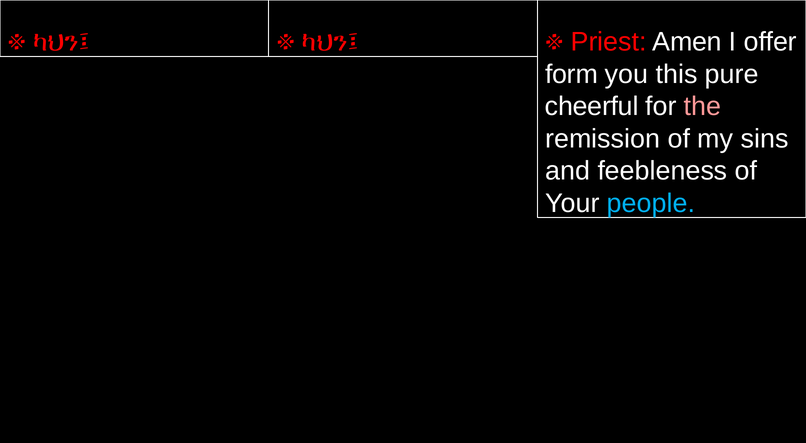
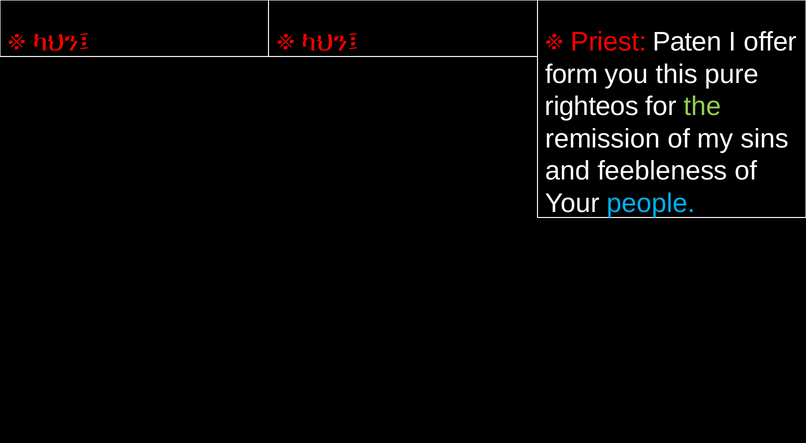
Amen: Amen -> Paten (687, 42)
cheerful: cheerful -> righteos (592, 107)
the colour: pink -> light green (703, 107)
